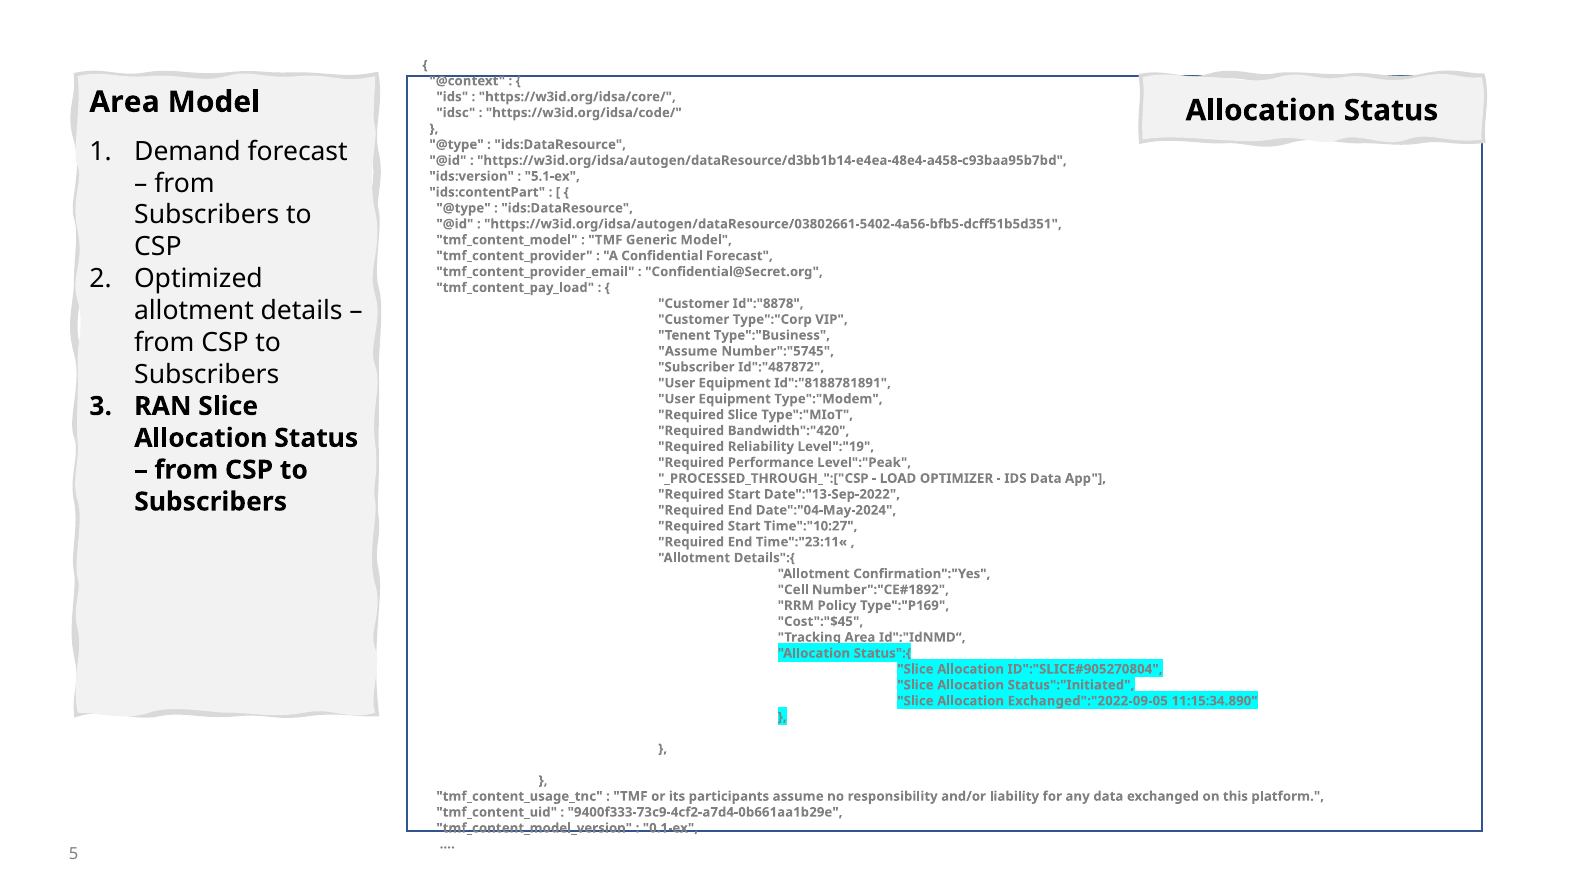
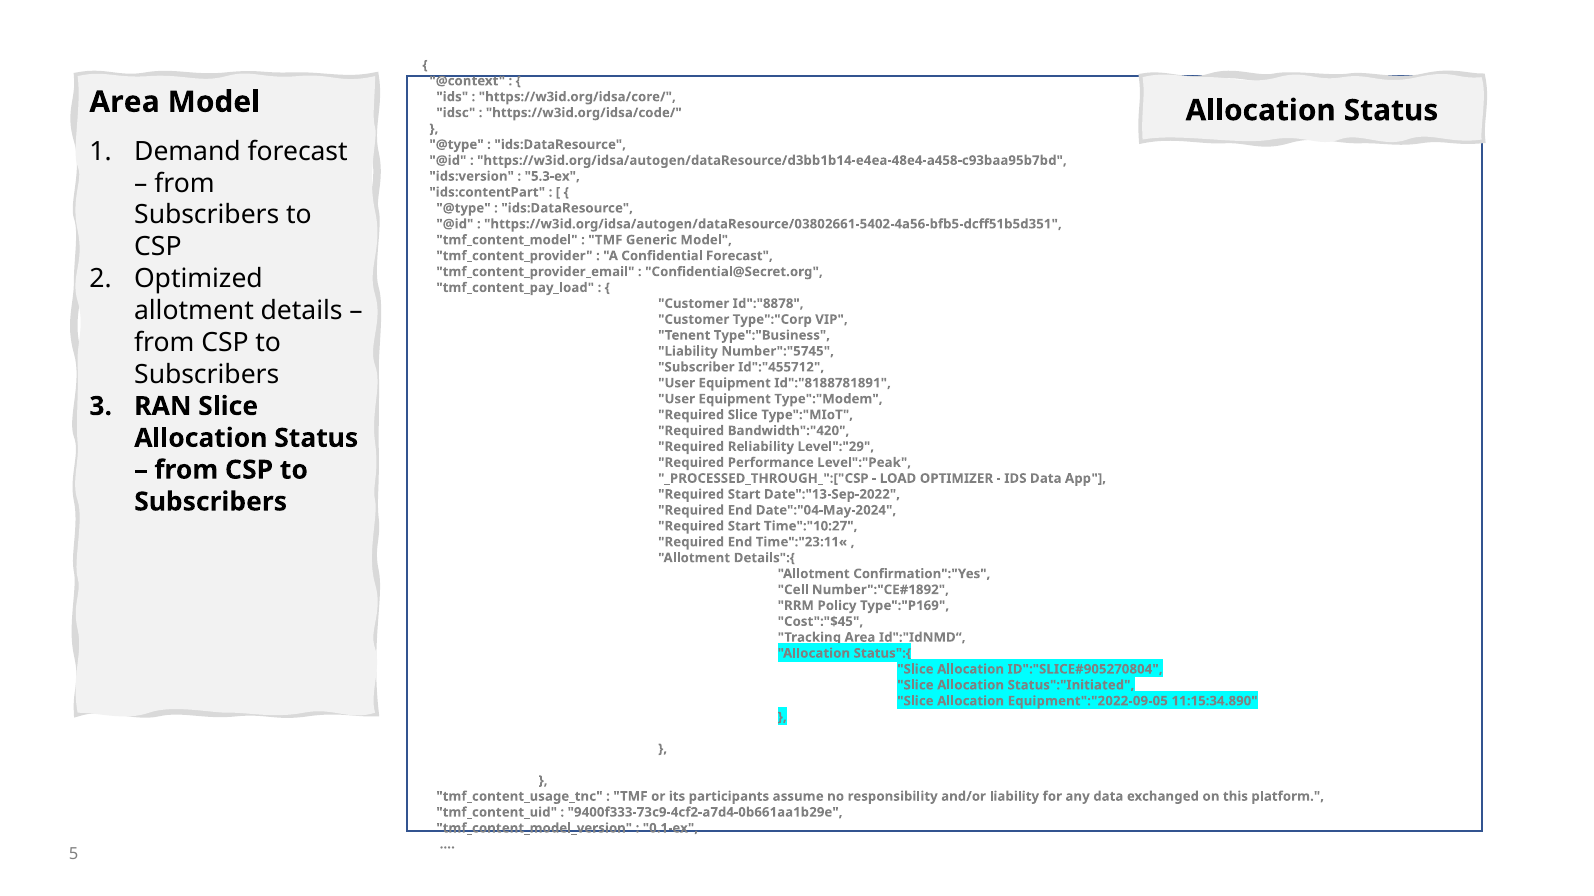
5.1-ex: 5.1-ex -> 5.3-ex (552, 176)
Assume: Assume -> Liability (688, 351)
Id":"487872: Id":"487872 -> Id":"455712 (781, 367)
Level":"19: Level":"19 -> Level":"29 (836, 447)
Exchanged":"2022-09-05: Exchanged":"2022-09-05 -> Equipment":"2022-09-05 (1088, 701)
